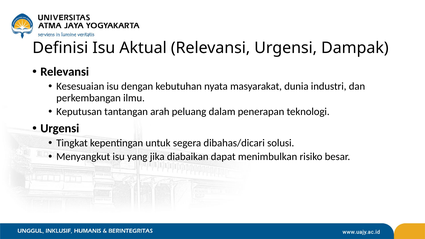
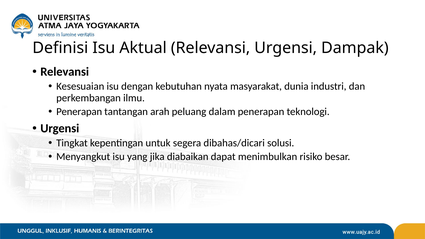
Keputusan: Keputusan -> Penerapan (79, 112)
